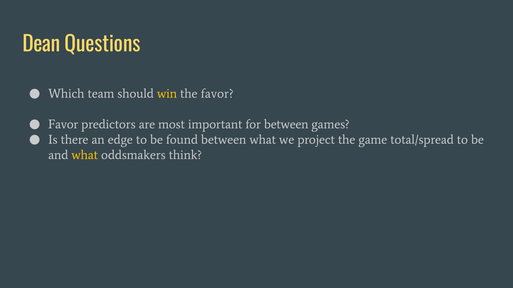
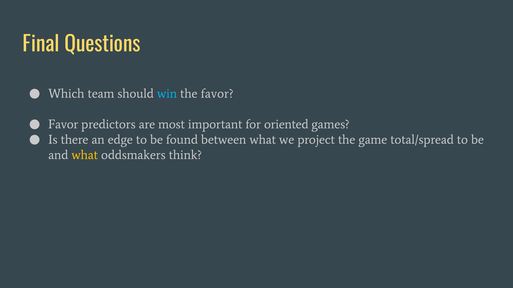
Dean: Dean -> Final (41, 44)
win colour: yellow -> light blue (167, 94)
for between: between -> oriented (286, 125)
